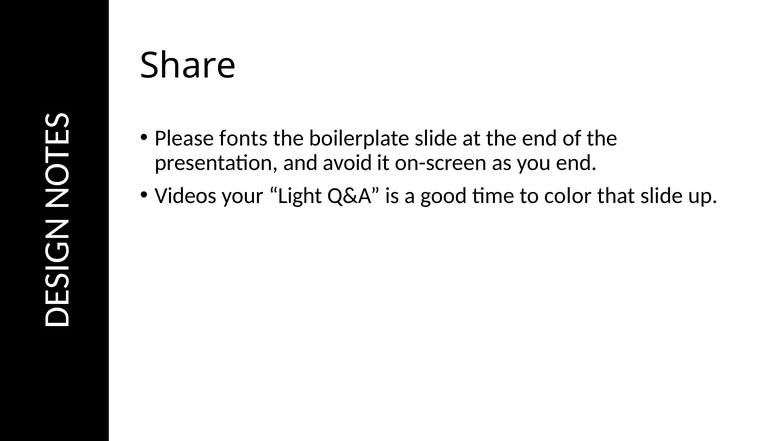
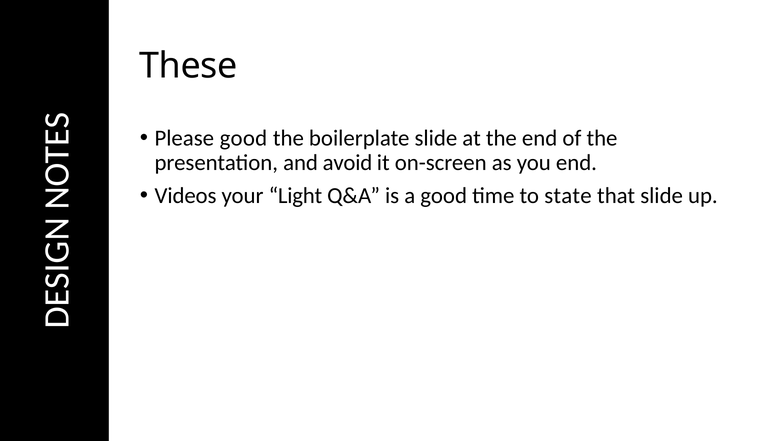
Share: Share -> These (188, 66)
Please fonts: fonts -> good (243, 138)
color: color -> state (568, 195)
